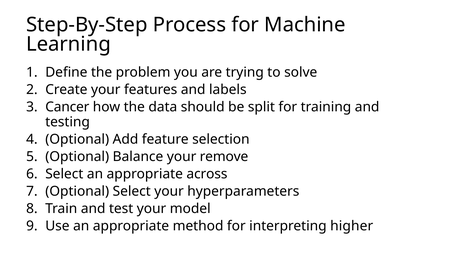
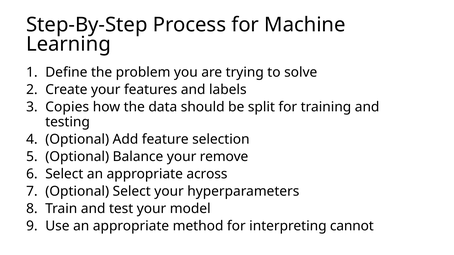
Cancer: Cancer -> Copies (67, 107)
higher: higher -> cannot (352, 226)
